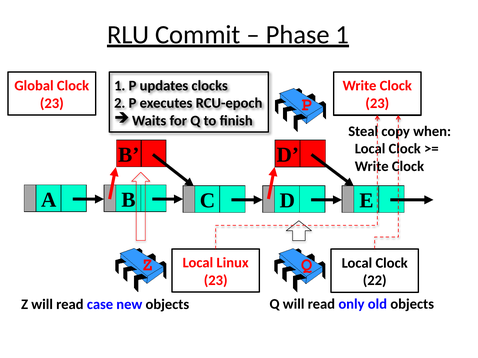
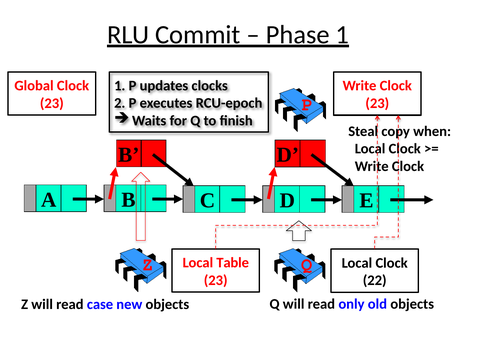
Linux: Linux -> Table (233, 263)
